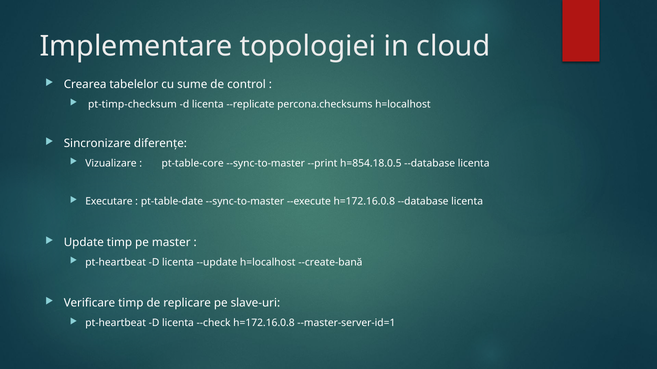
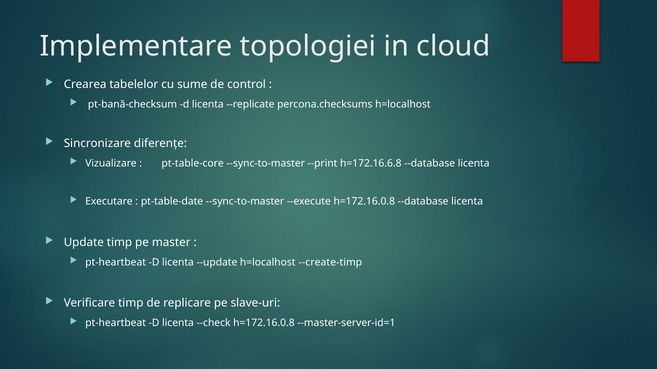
pt-timp-checksum: pt-timp-checksum -> pt-bană-checksum (132, 104)
h=854.18.0.5: h=854.18.0.5 -> h=172.16.6.8 (371, 163)
--create-bană: --create-bană -> --create-timp (330, 263)
